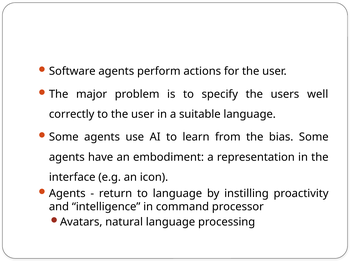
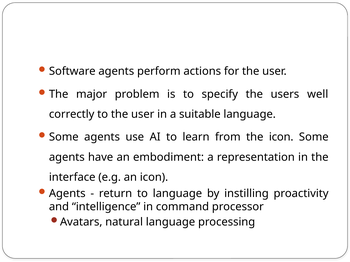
the bias: bias -> icon (281, 137)
